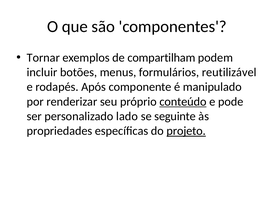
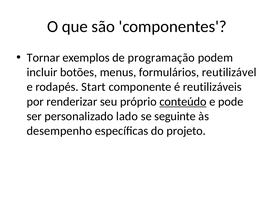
compartilham: compartilham -> programação (161, 57)
Após: Após -> Start (94, 87)
manipulado: manipulado -> reutilizáveis (212, 87)
propriedades: propriedades -> desempenho (59, 131)
projeto underline: present -> none (186, 131)
